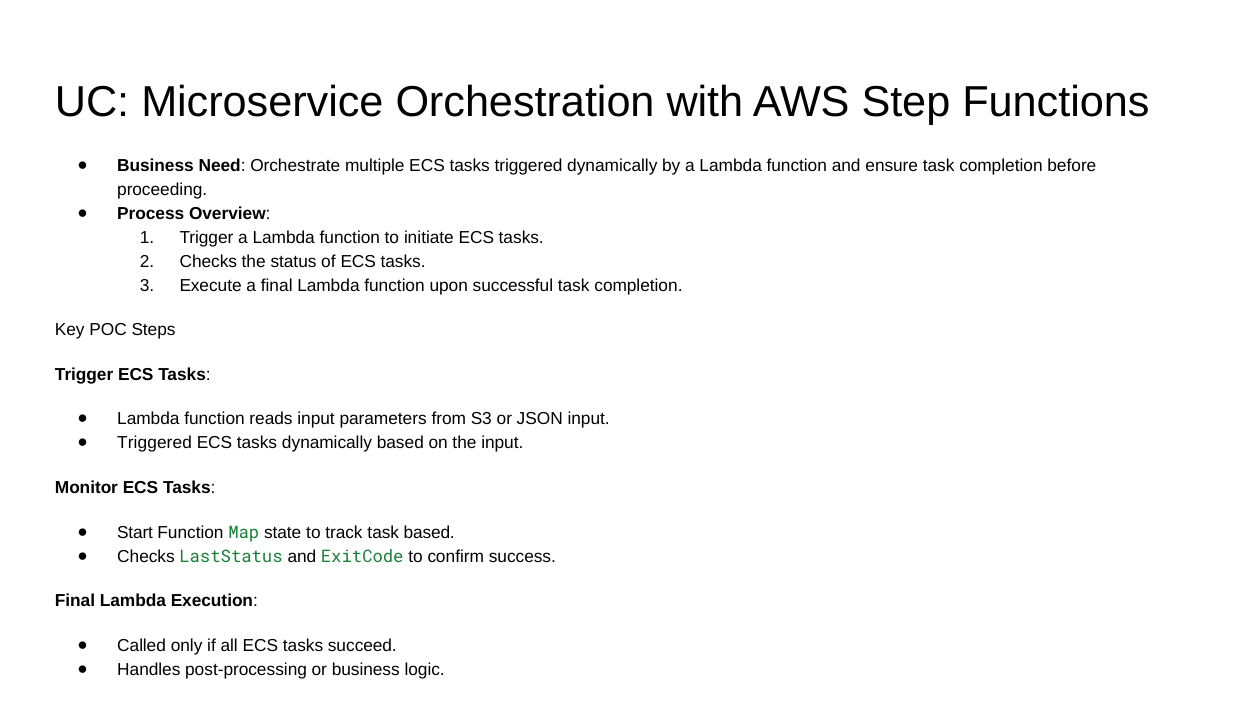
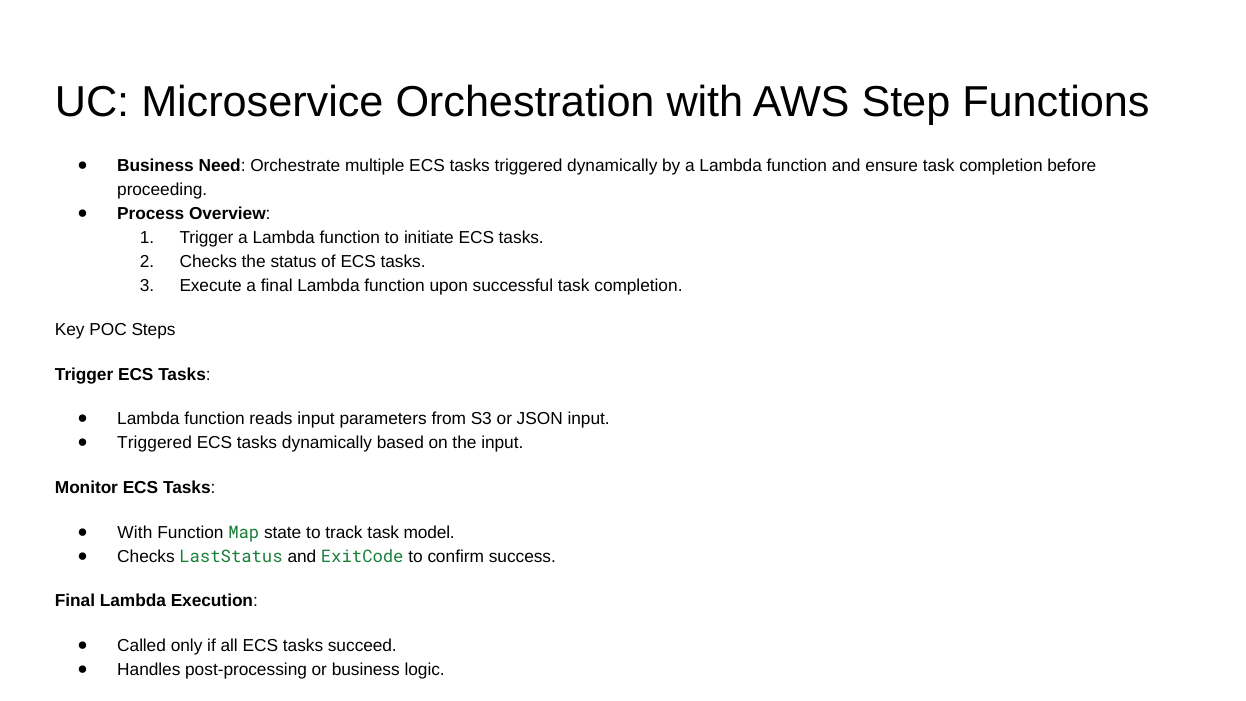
Start: Start -> With (135, 532)
task based: based -> model (429, 532)
